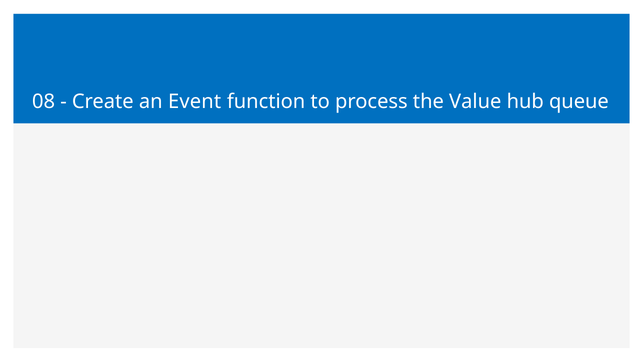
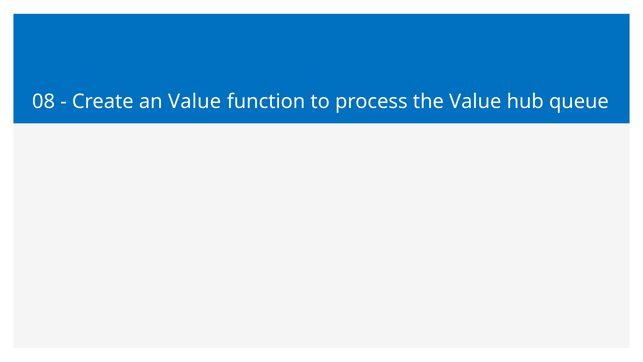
an Event: Event -> Value (195, 102)
